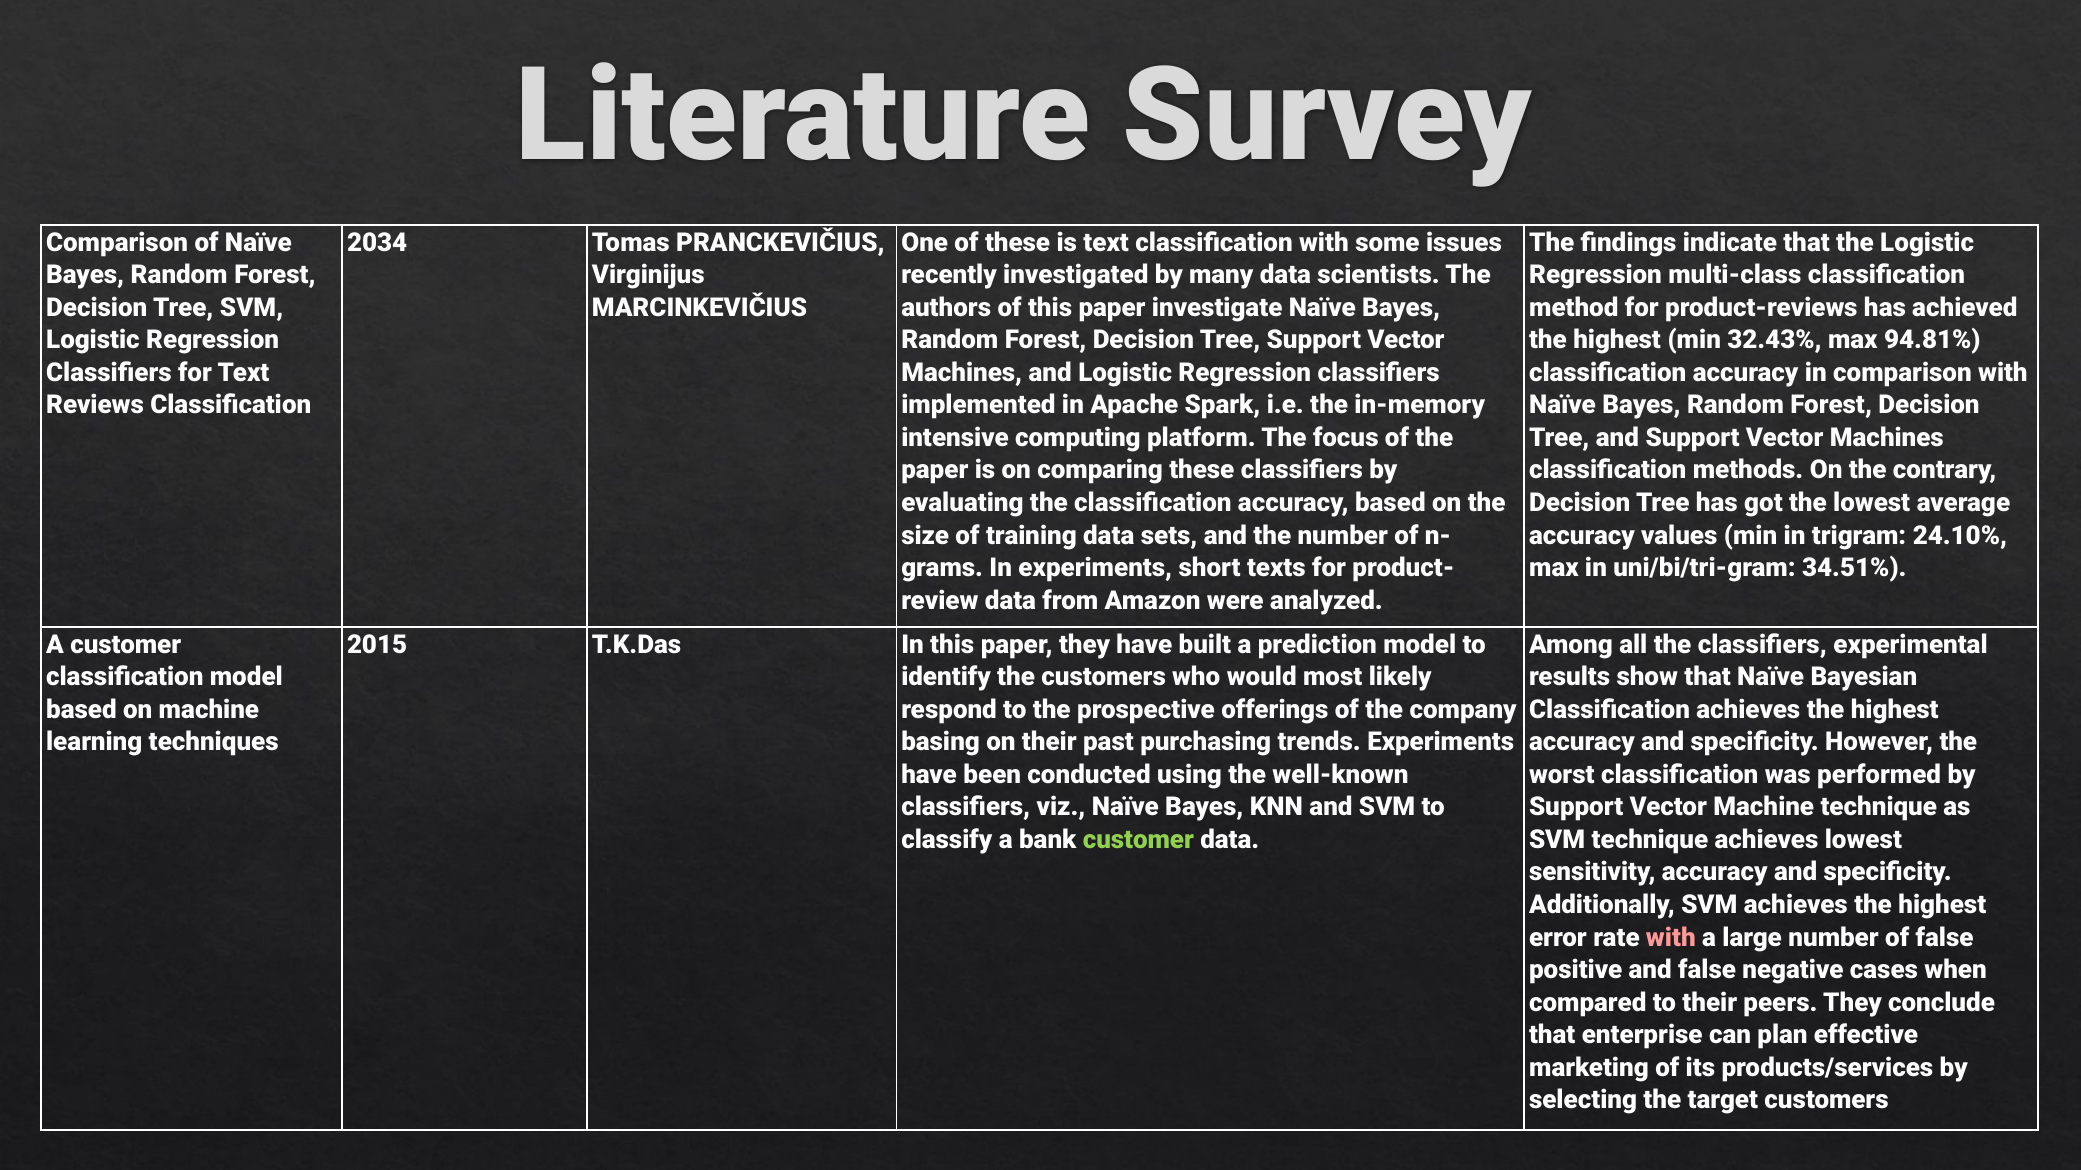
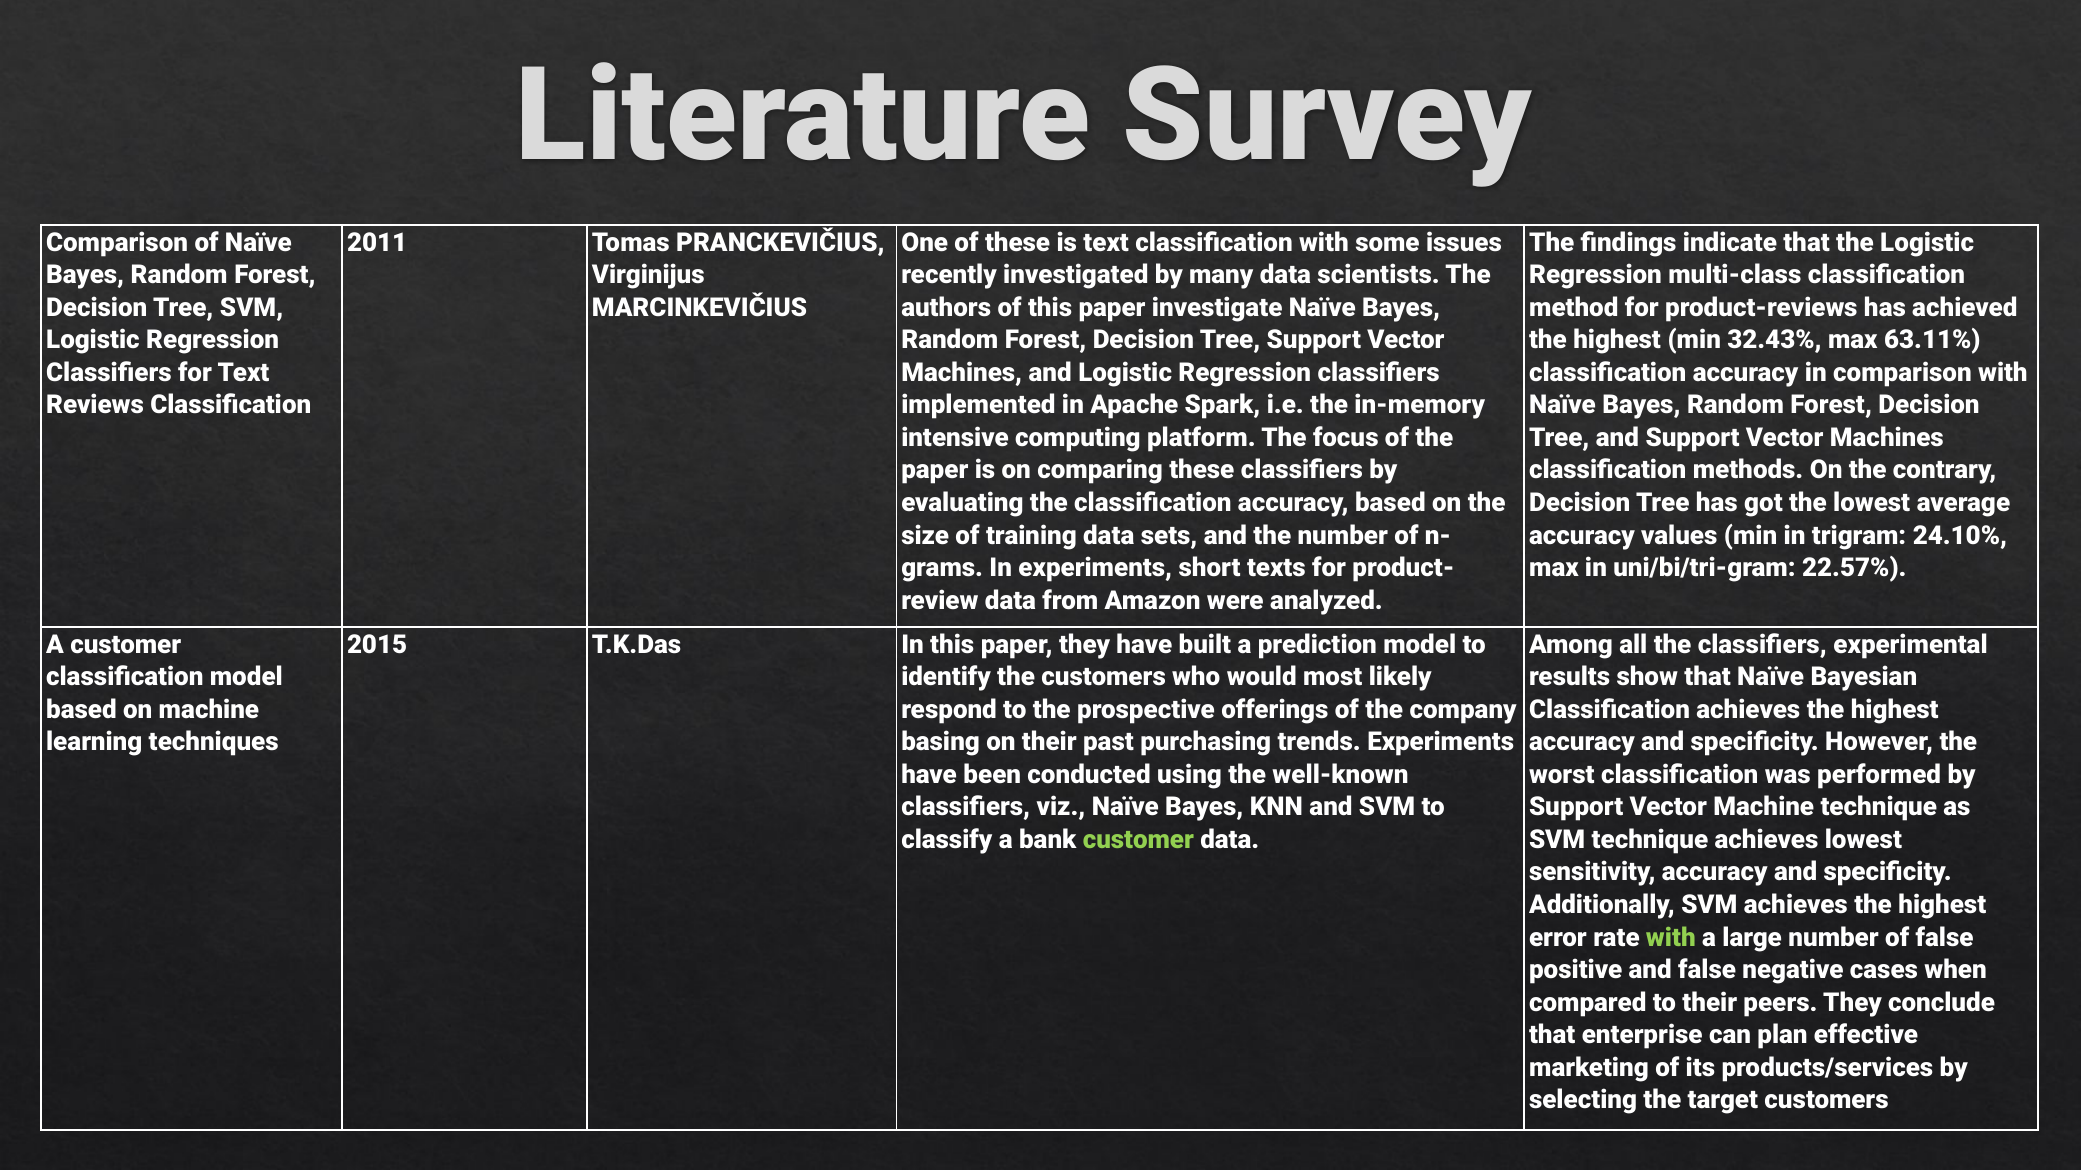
2034: 2034 -> 2011 (377, 243)
94.81%: 94.81% -> 63.11% (1932, 340)
34.51%: 34.51% -> 22.57% (1854, 568)
with colour: pink -> light green (1671, 938)
